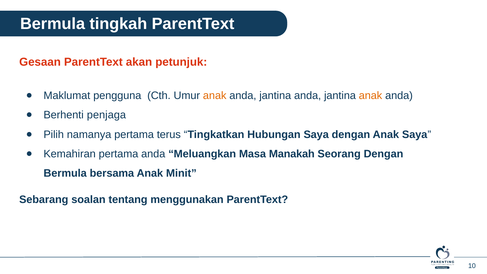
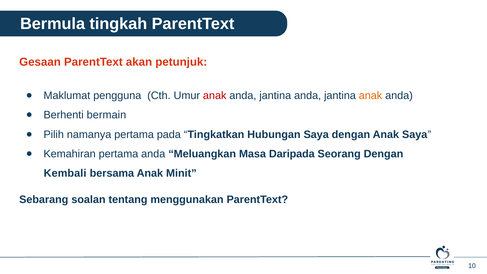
anak colour: orange -> red (215, 96)
penjaga: penjaga -> bermain (106, 115)
terus: terus -> pada (169, 134)
Manakah: Manakah -> Daripada (292, 154)
Bermula: Bermula -> Kembali (65, 173)
